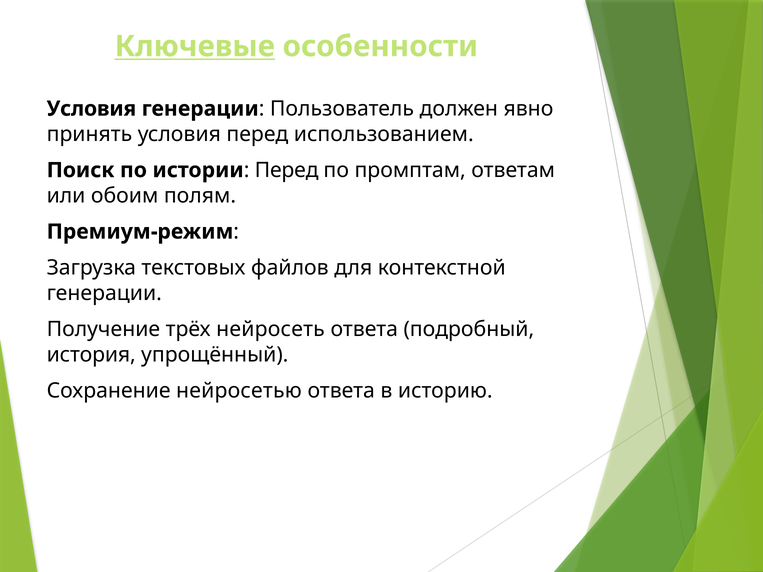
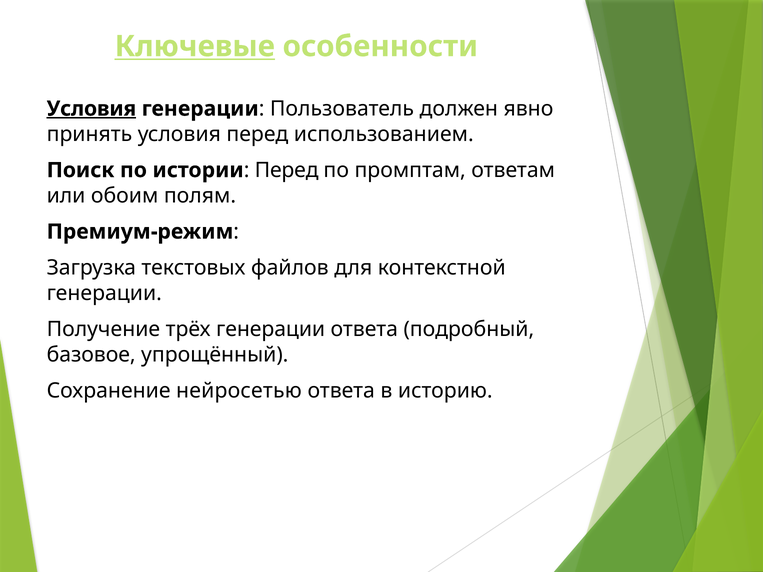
Условия underline: none -> present (91, 109)
трёх нейросеть: нейросеть -> генерации (271, 329)
история: история -> базовое (91, 355)
